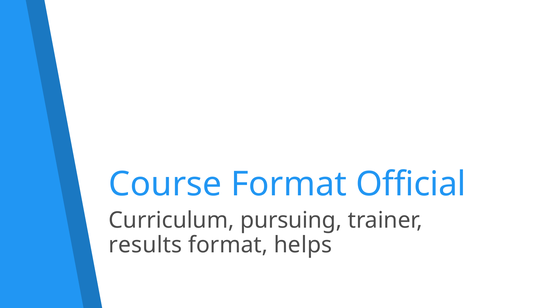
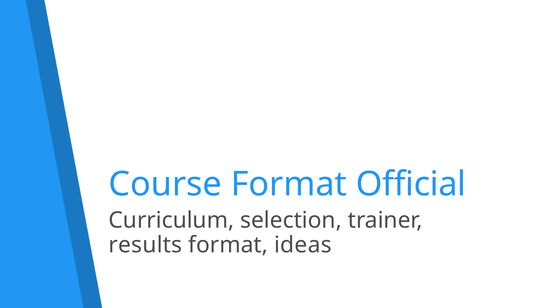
pursuing: pursuing -> selection (291, 221)
helps: helps -> ideas (303, 245)
